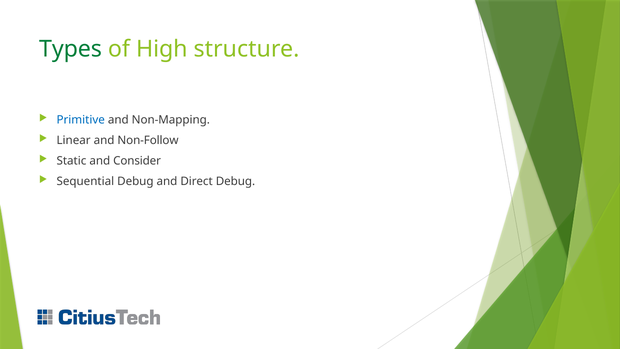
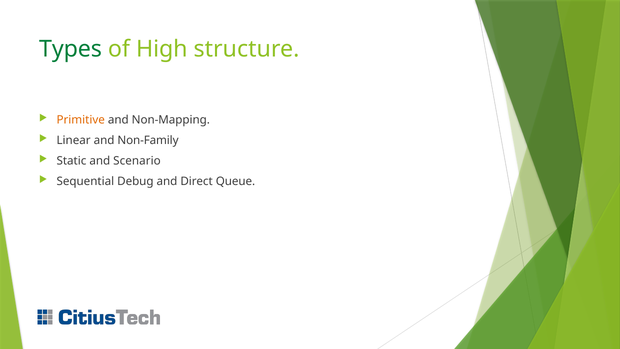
Primitive colour: blue -> orange (81, 120)
Non-Follow: Non-Follow -> Non-Family (148, 140)
Consider: Consider -> Scenario (137, 161)
Direct Debug: Debug -> Queue (235, 181)
